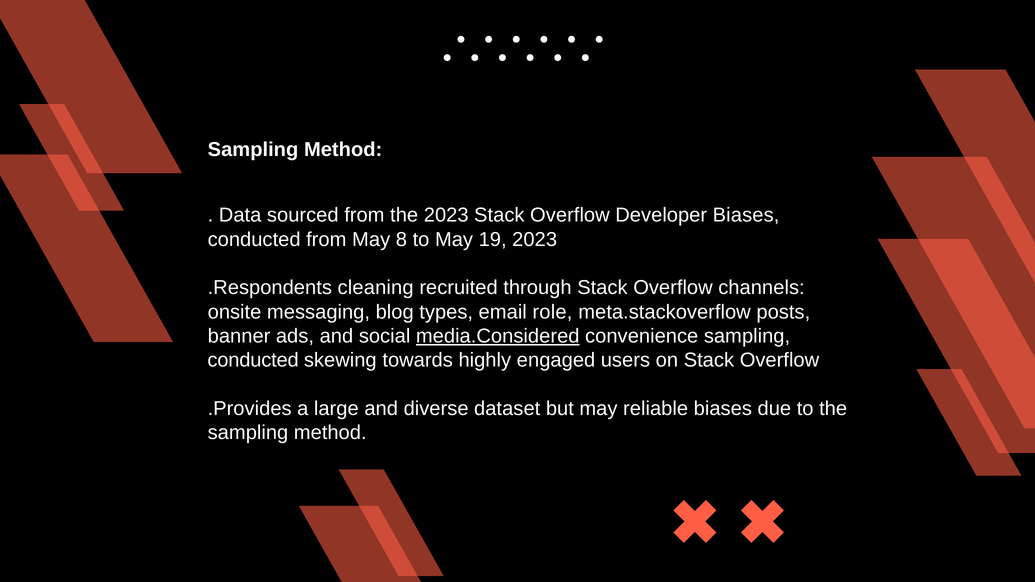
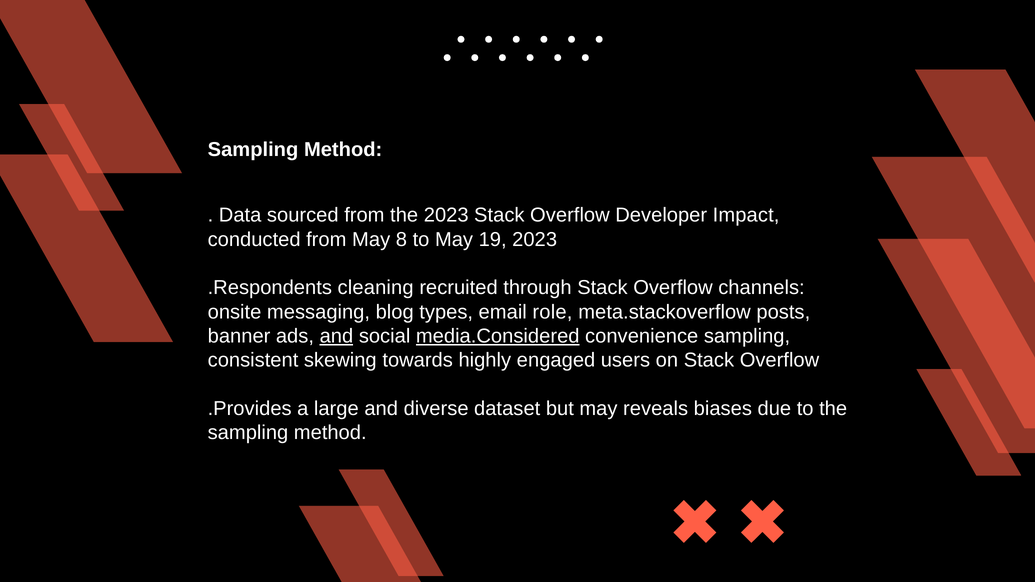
Developer Biases: Biases -> Impact (746, 215)
and underline: none -> present (336, 336)
conducted: conducted -> consistent (253, 360)
reliable: reliable -> reveals (656, 409)
